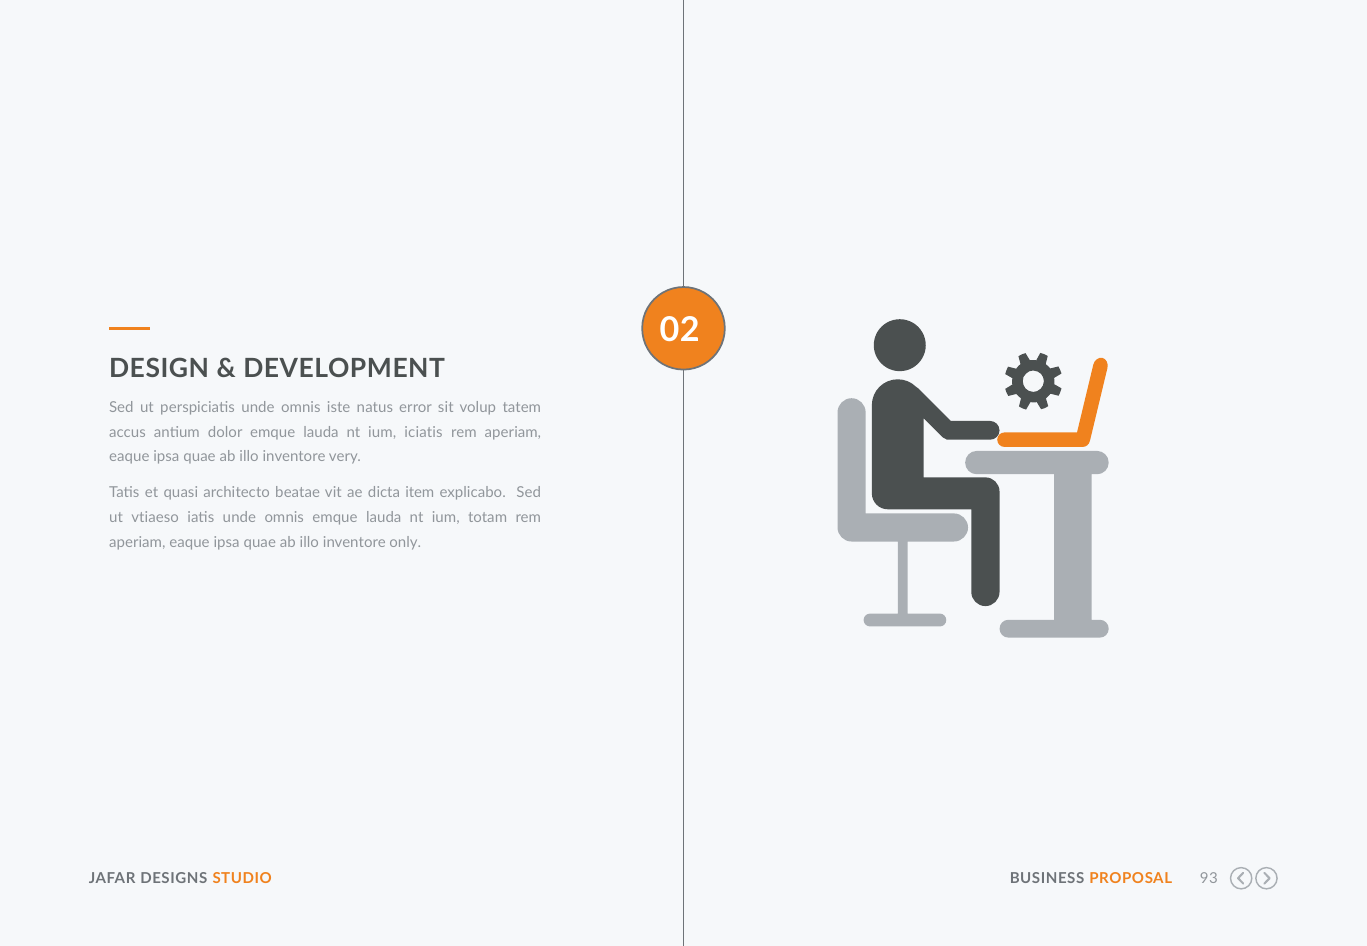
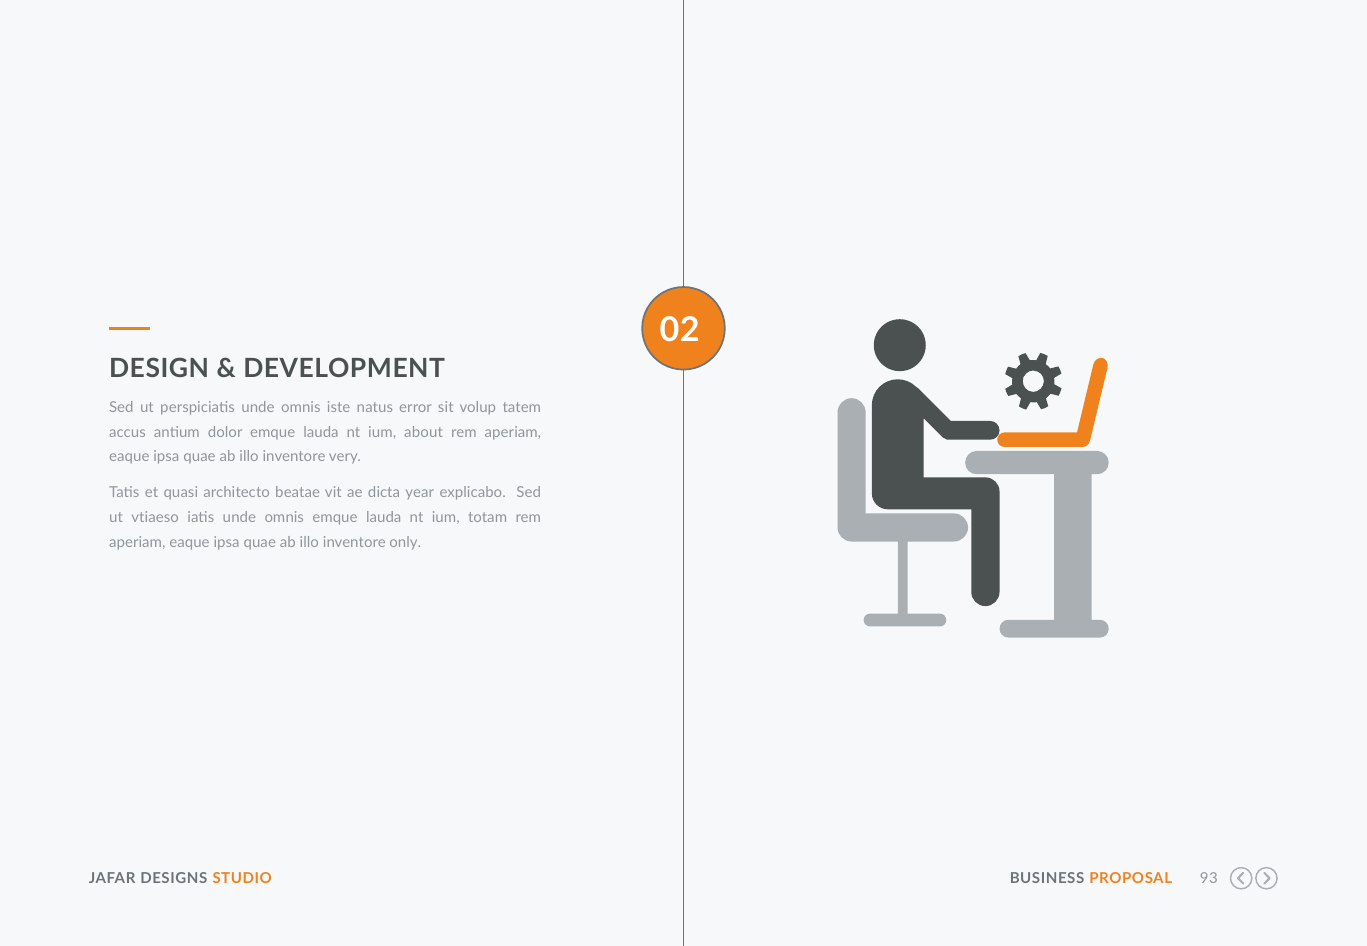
iciatis: iciatis -> about (424, 432)
item: item -> year (420, 493)
